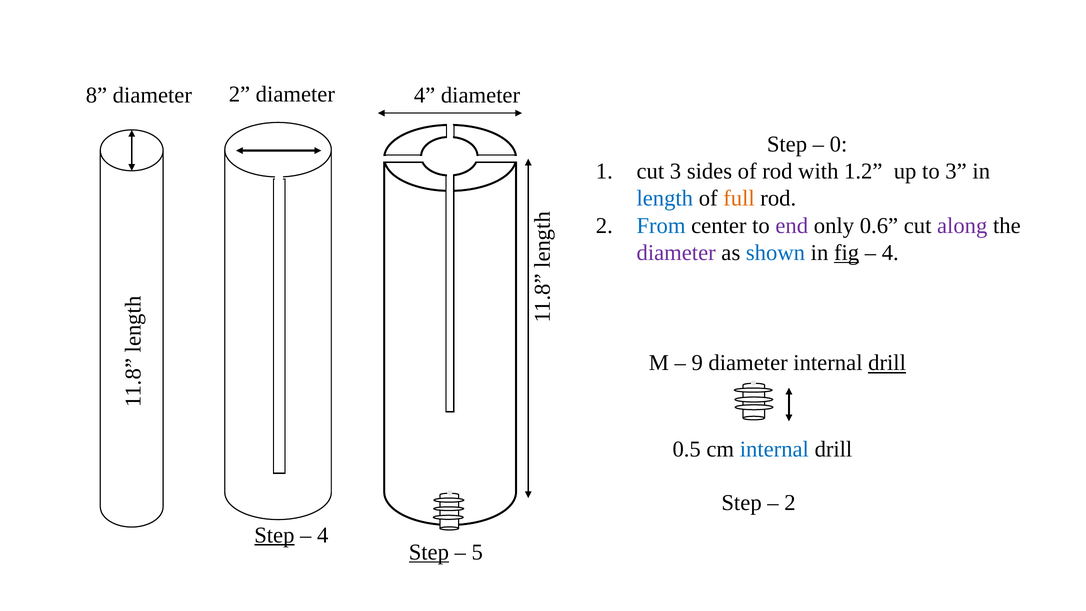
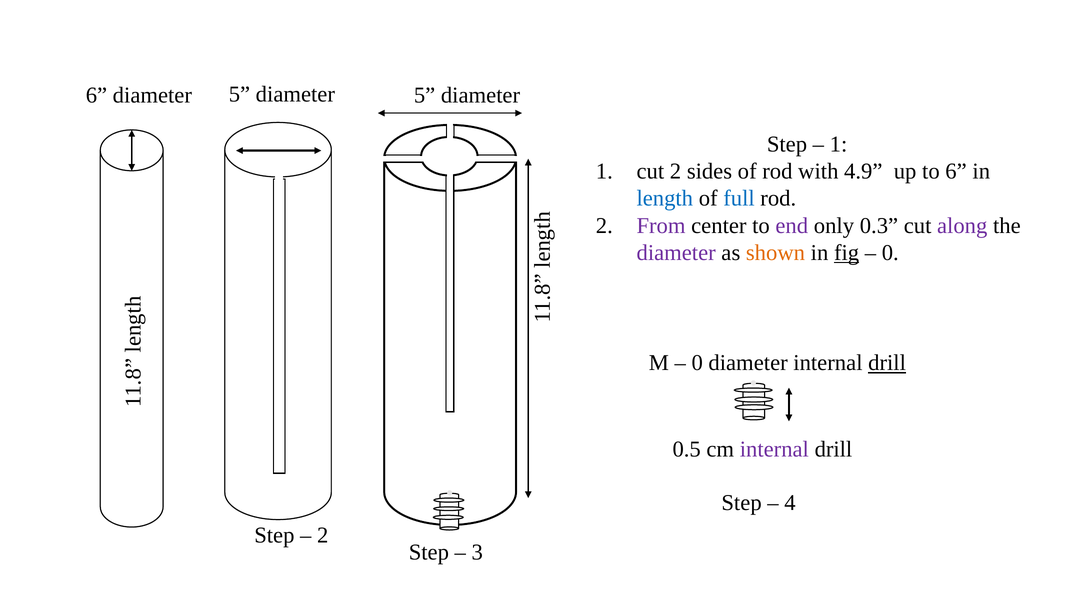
8: 8 -> 6 (96, 95)
diameter 2: 2 -> 5 (239, 94)
4: 4 -> 5 (425, 95)
0: 0 -> 1 (839, 144)
cut 3: 3 -> 2 (675, 171)
1.2: 1.2 -> 4.9 (863, 171)
to 3: 3 -> 6 (956, 171)
full colour: orange -> blue (739, 198)
From colour: blue -> purple (661, 226)
0.6: 0.6 -> 0.3 (879, 226)
shown colour: blue -> orange (775, 253)
4: 4 -> 0 (890, 253)
9: 9 -> 0 (697, 363)
internal colour: blue -> purple (774, 449)
2: 2 -> 4 (790, 503)
Step underline: present -> none (274, 535)
4: 4 -> 2 (323, 535)
Step underline: present -> none (429, 552)
5: 5 -> 3 (477, 552)
